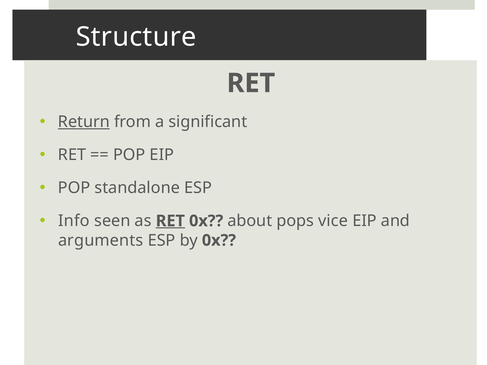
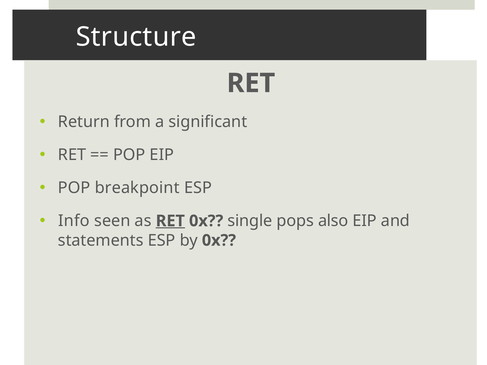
Return underline: present -> none (84, 122)
standalone: standalone -> breakpoint (137, 188)
about: about -> single (250, 221)
vice: vice -> also (333, 221)
arguments: arguments -> statements (101, 241)
